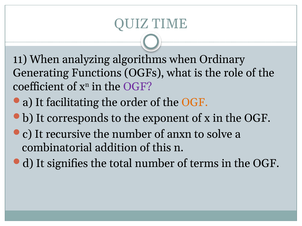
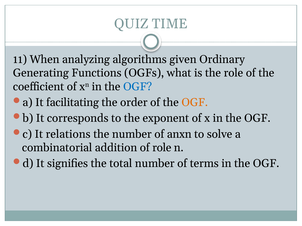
algorithms when: when -> given (183, 60)
OGF colour: purple -> blue (138, 87)
recursive: recursive -> relations (68, 134)
of this: this -> role (162, 148)
